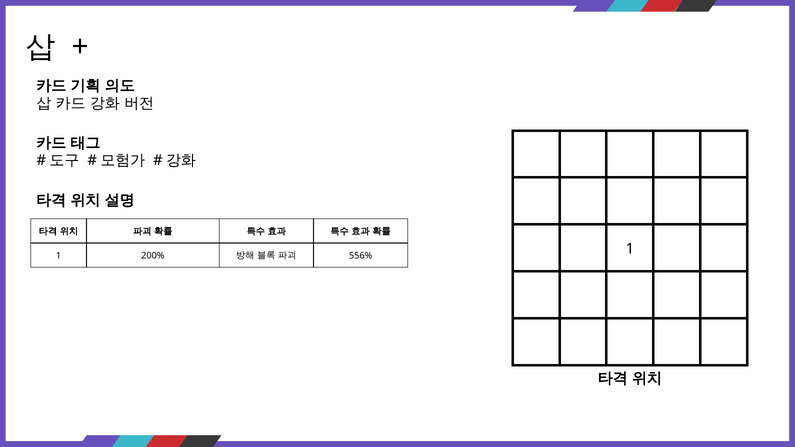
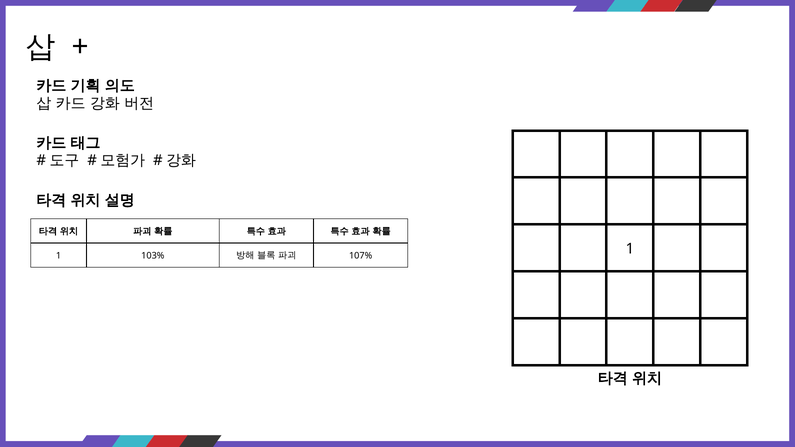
200%: 200% -> 103% (153, 256)
556%: 556% -> 107% (361, 256)
